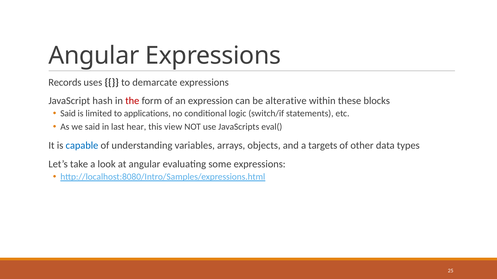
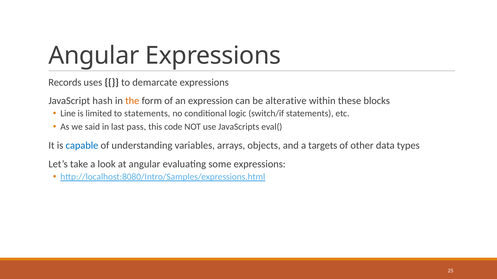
the colour: red -> orange (132, 101)
Said: Said -> Line (68, 114)
to applications: applications -> statements (147, 114)
hear: hear -> pass (136, 127)
view: view -> code (173, 127)
